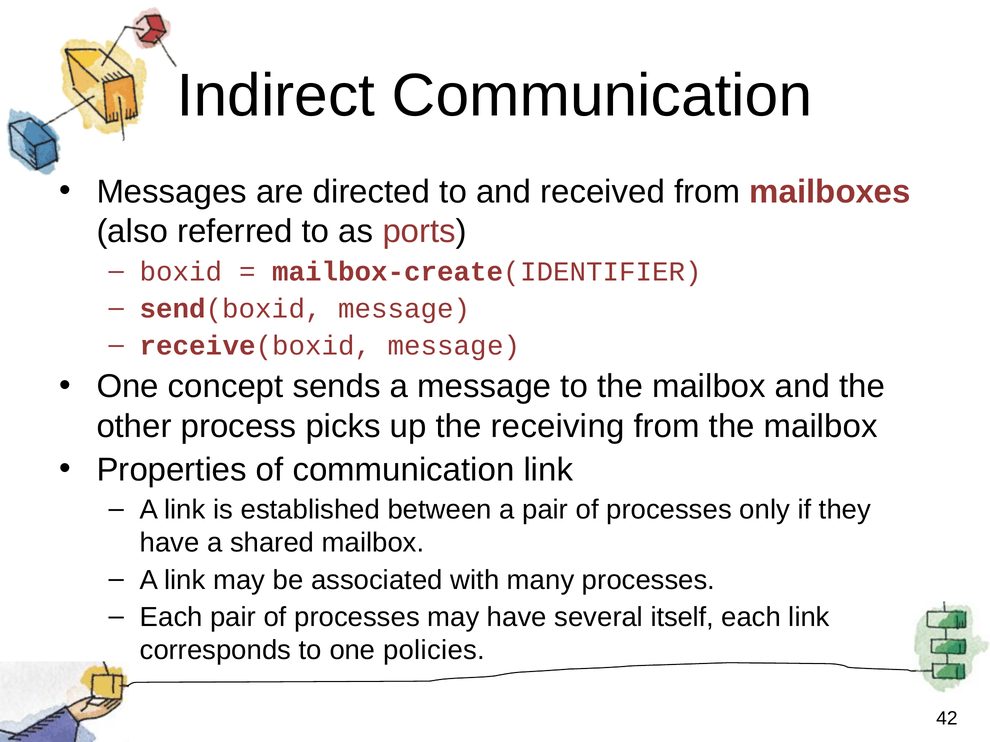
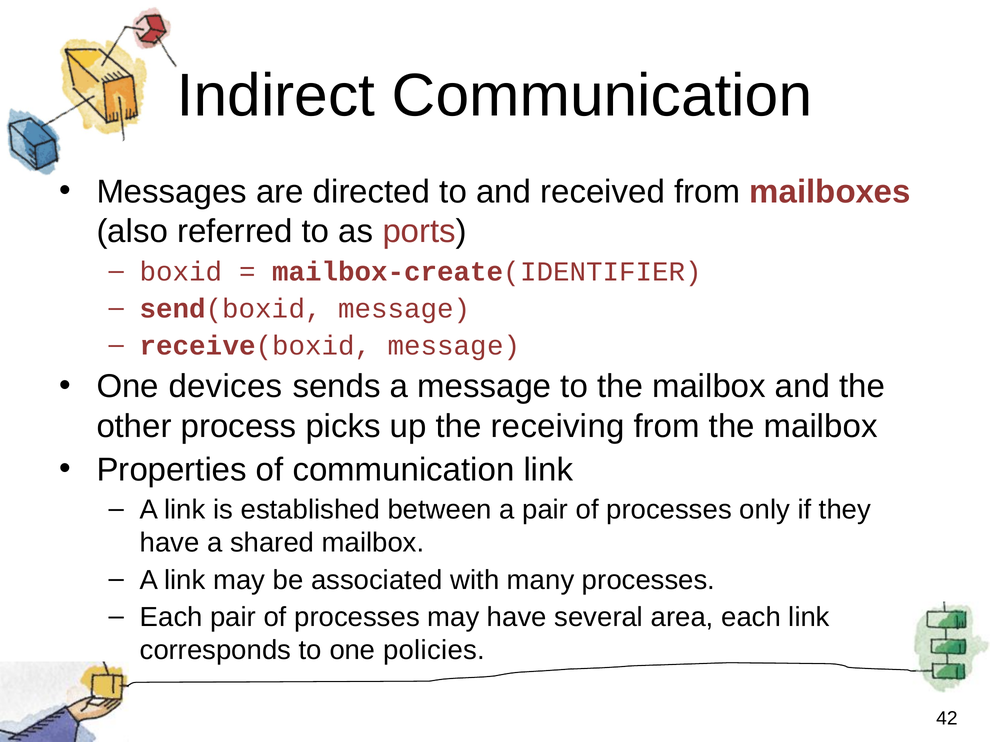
concept: concept -> devices (226, 387)
itself: itself -> area (682, 618)
